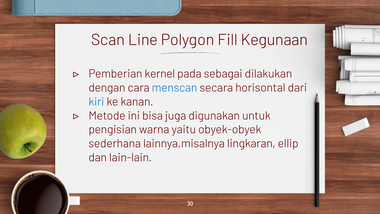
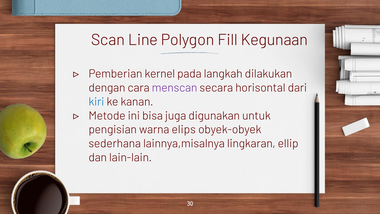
sebagai: sebagai -> langkah (223, 74)
menscan colour: blue -> purple (175, 88)
yaitu: yaitu -> elips (184, 129)
